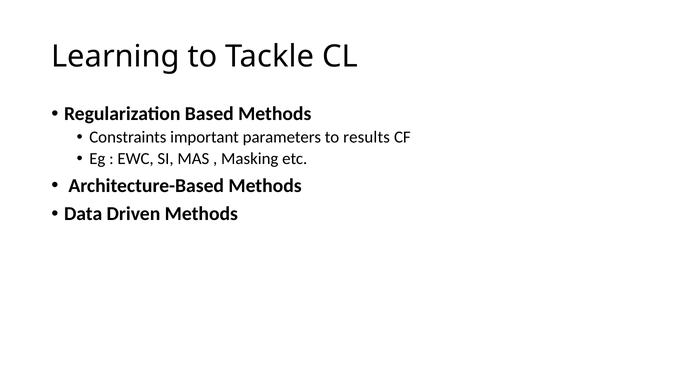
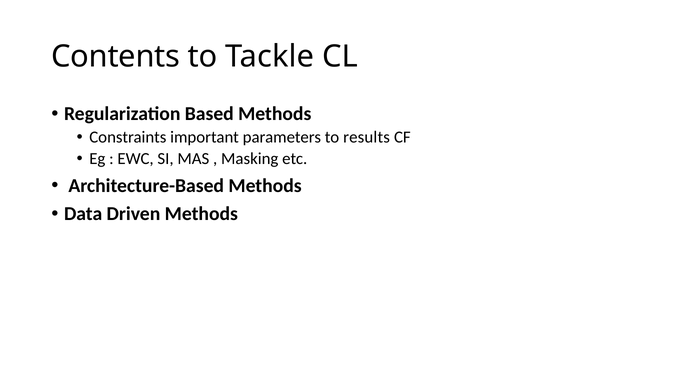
Learning: Learning -> Contents (116, 57)
